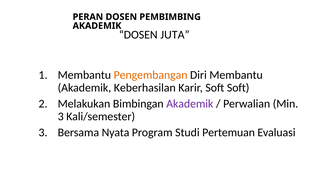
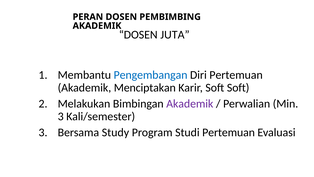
Pengembangan colour: orange -> blue (151, 75)
Diri Membantu: Membantu -> Pertemuan (236, 75)
Keberhasilan: Keberhasilan -> Menciptakan (145, 88)
Nyata: Nyata -> Study (115, 132)
